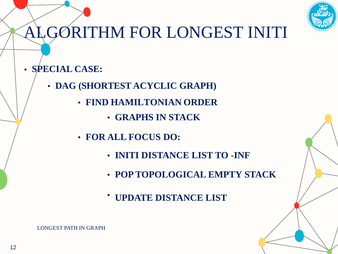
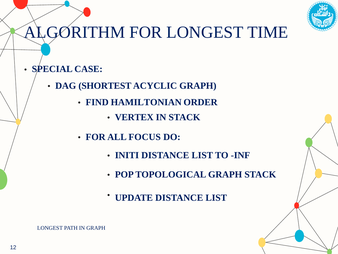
LONGEST INITI: INITI -> TIME (268, 32)
GRAPHS: GRAPHS -> VERTEX (134, 117)
TOPOLOGICAL EMPTY: EMPTY -> GRAPH (225, 174)
